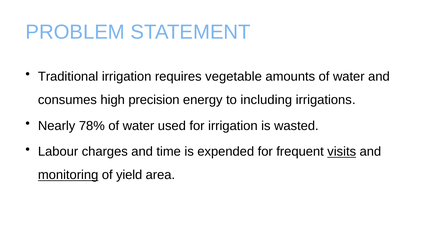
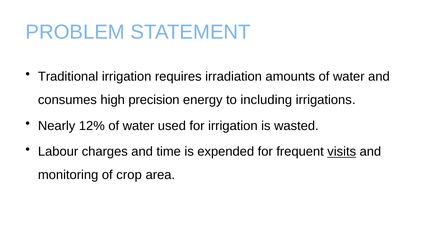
vegetable: vegetable -> irradiation (234, 76)
78%: 78% -> 12% (92, 126)
monitoring underline: present -> none (68, 175)
yield: yield -> crop (129, 175)
